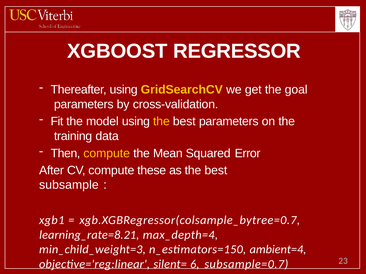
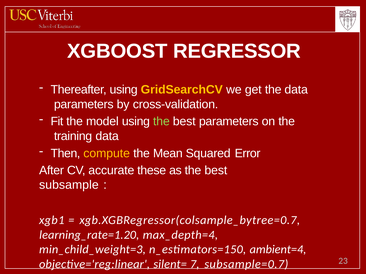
the goal: goal -> data (296, 90)
the colour: yellow -> light green (161, 122)
CV compute: compute -> accurate (111, 171)
learning_rate=8.21: learning_rate=8.21 -> learning_rate=1.20 (89, 235)
6: 6 -> 7 (195, 264)
